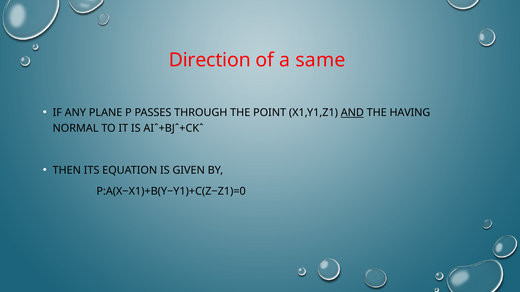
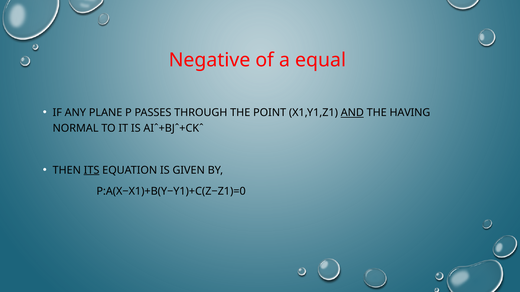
Direction: Direction -> Negative (210, 60)
same: same -> equal (321, 60)
ITS underline: none -> present (92, 170)
